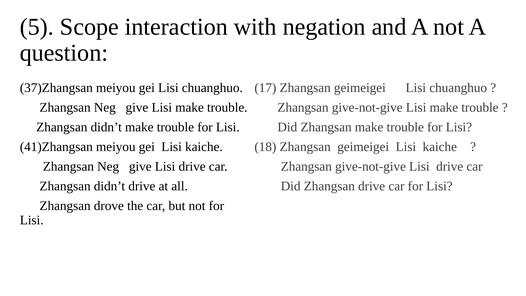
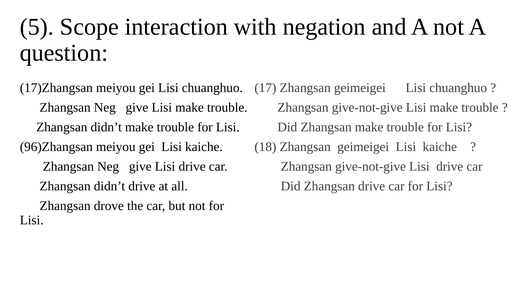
37)Zhangsan: 37)Zhangsan -> 17)Zhangsan (56, 88)
41)Zhangsan: 41)Zhangsan -> 96)Zhangsan (56, 147)
